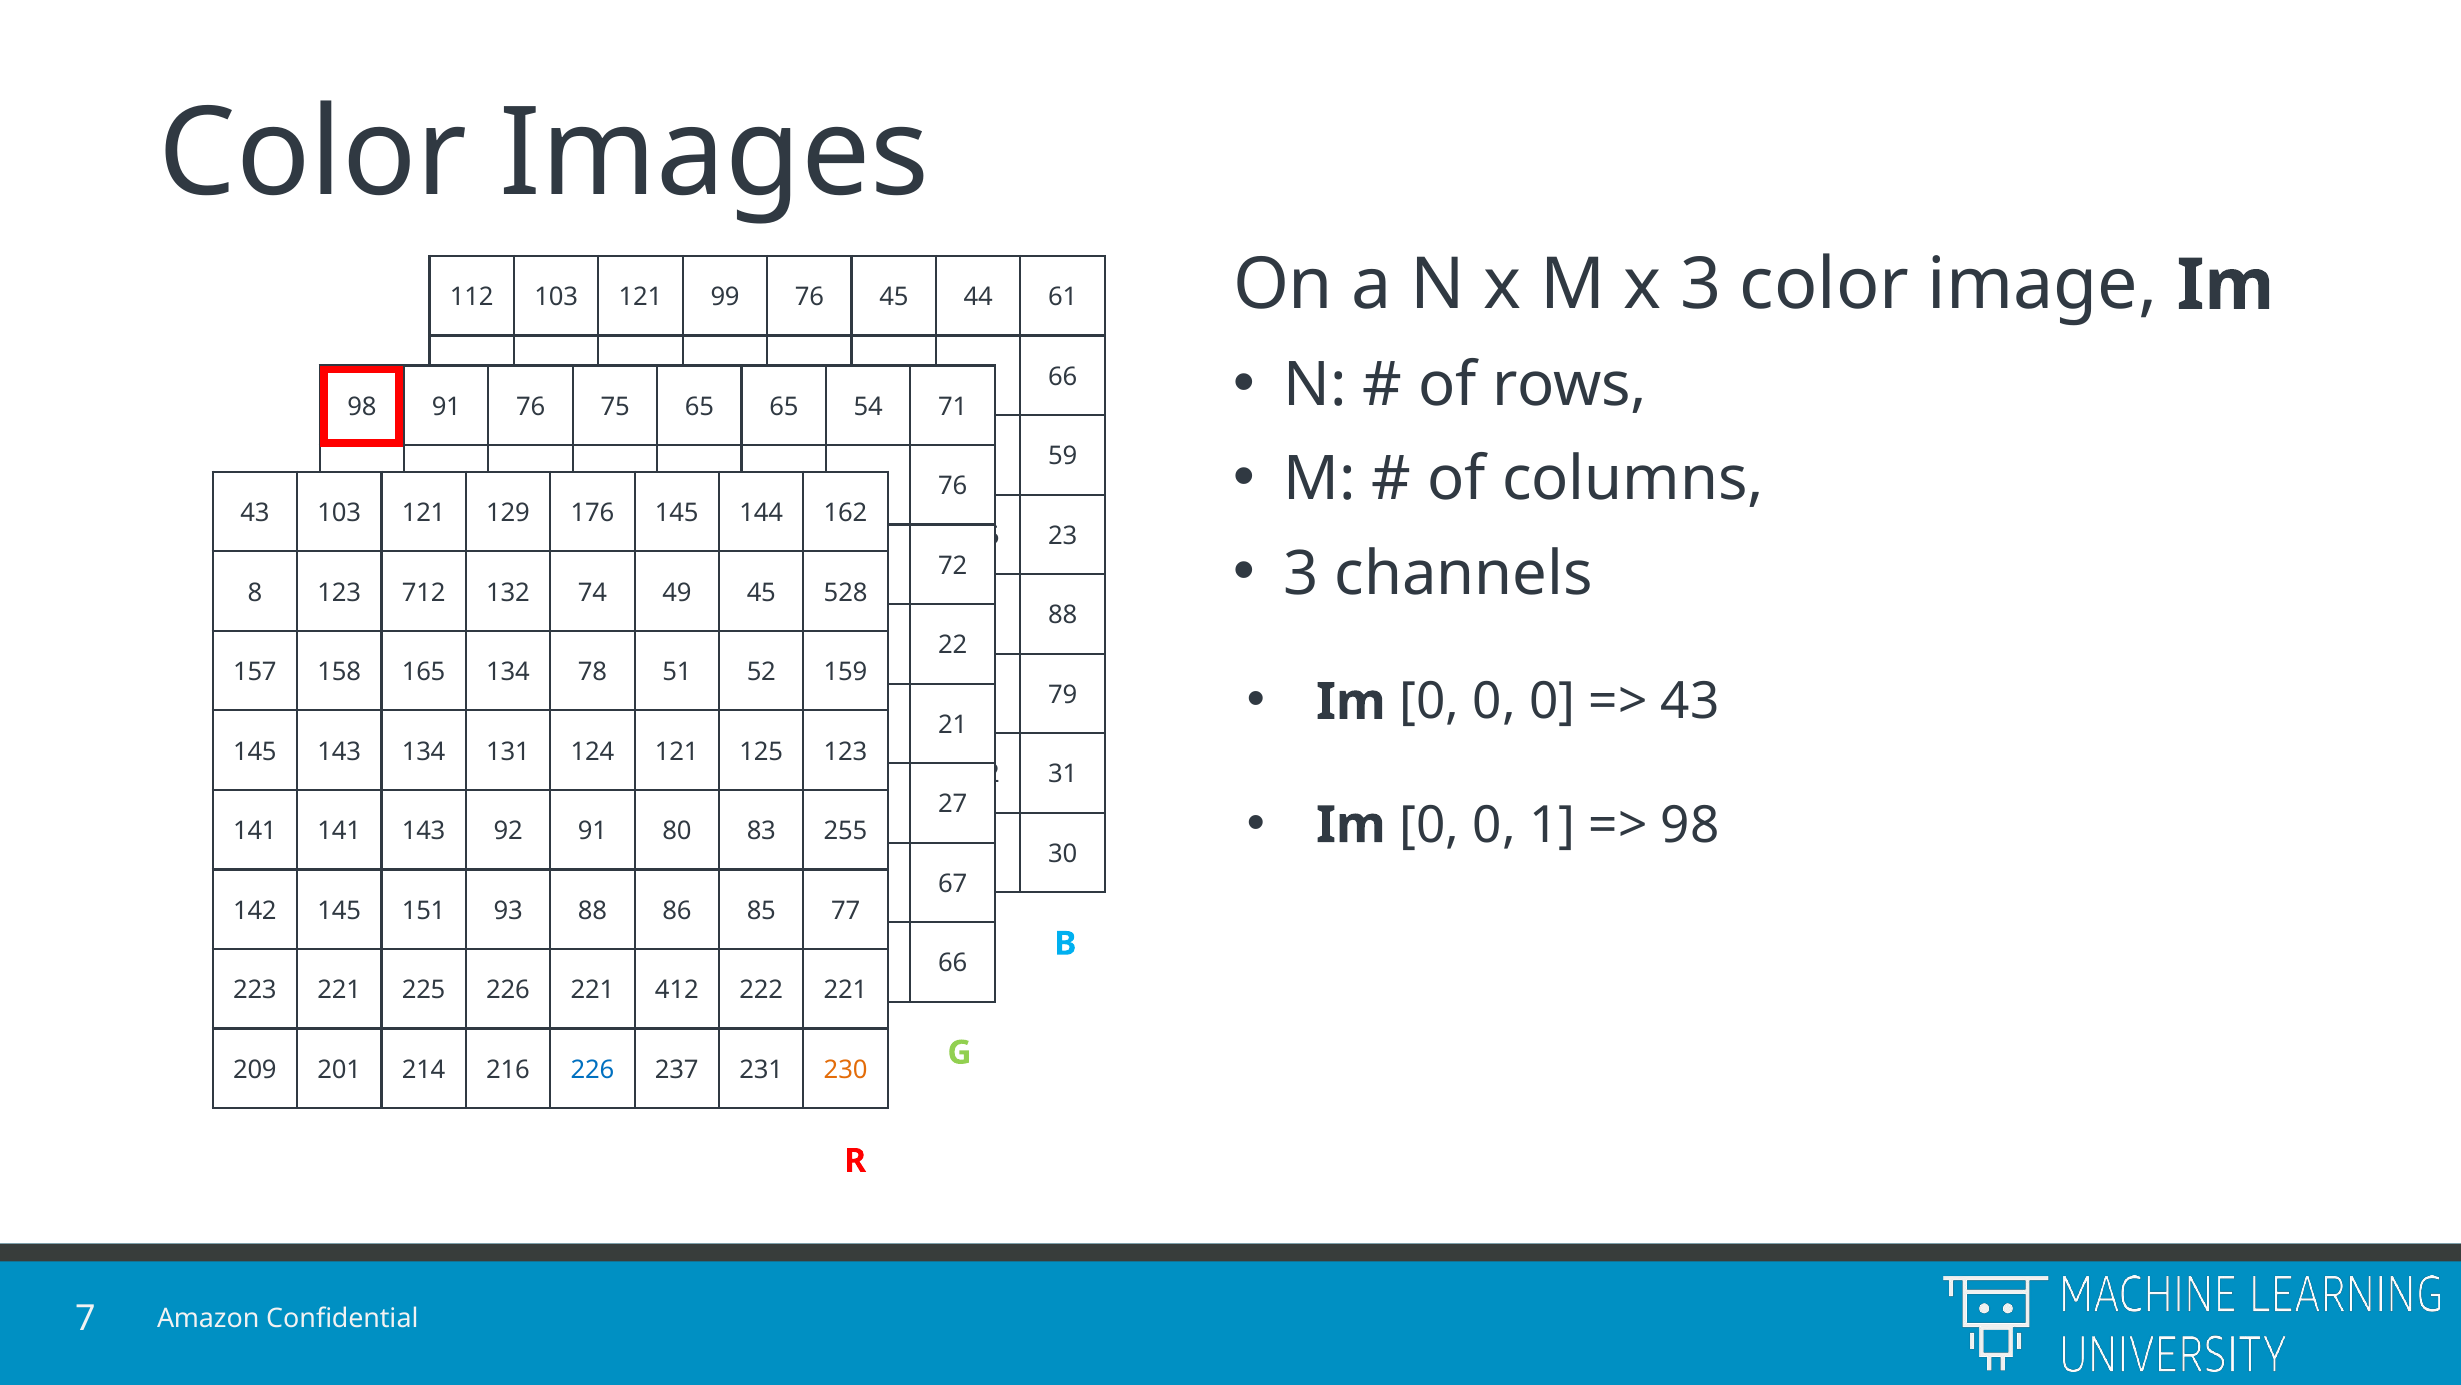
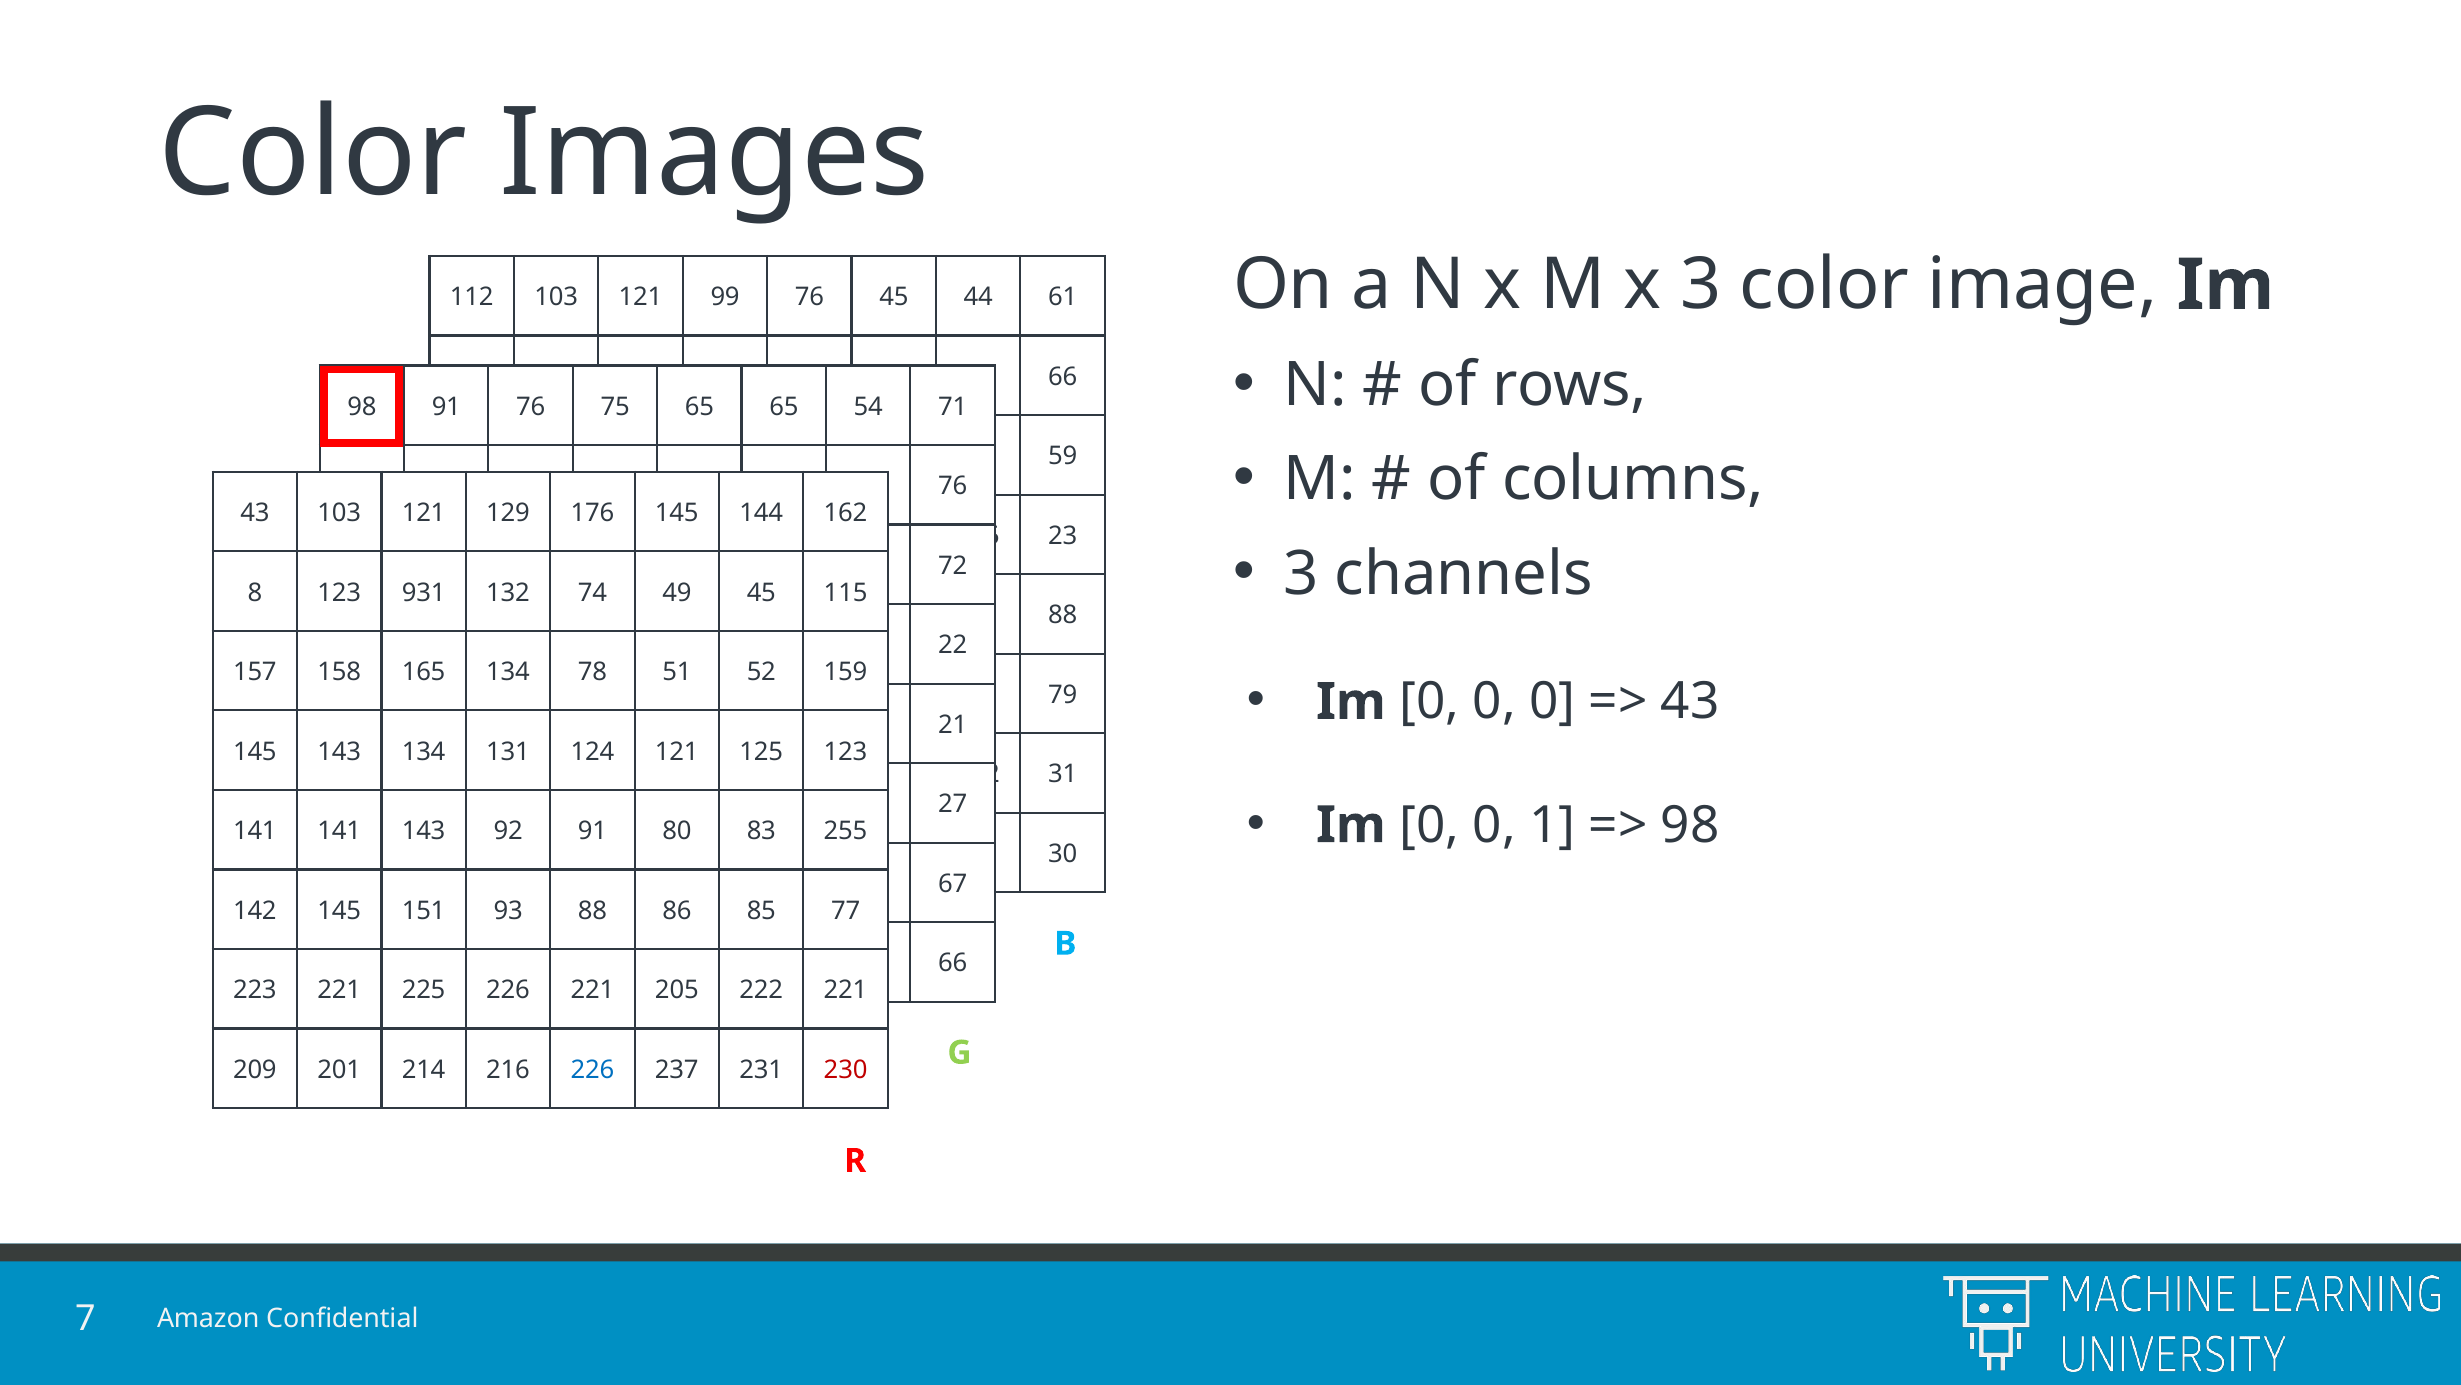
712: 712 -> 931 (424, 592)
528: 528 -> 115 (846, 592)
412: 412 -> 205 (677, 990)
230 colour: orange -> red (846, 1070)
